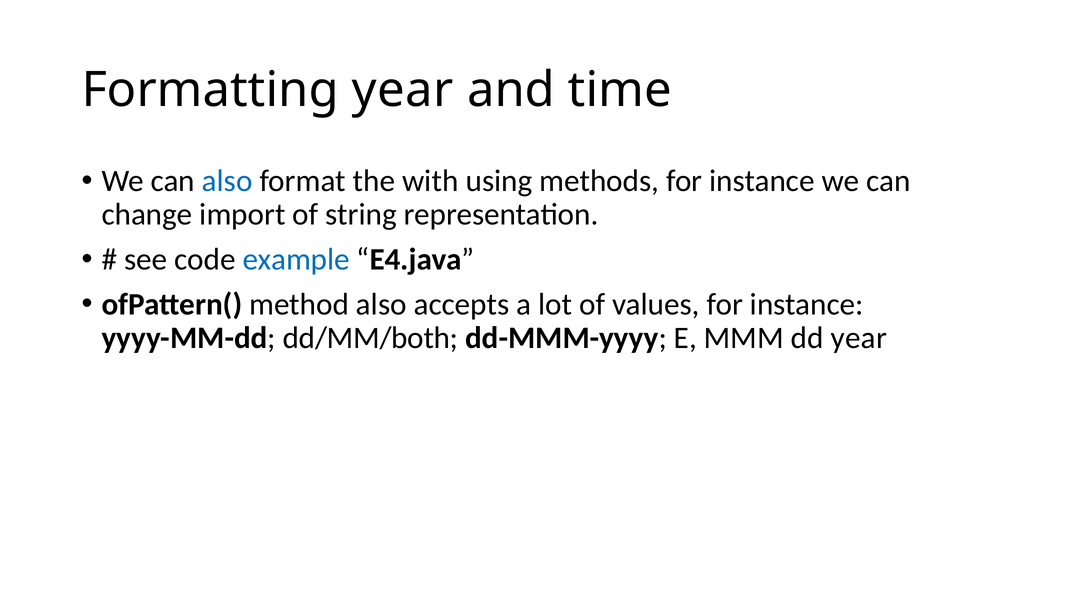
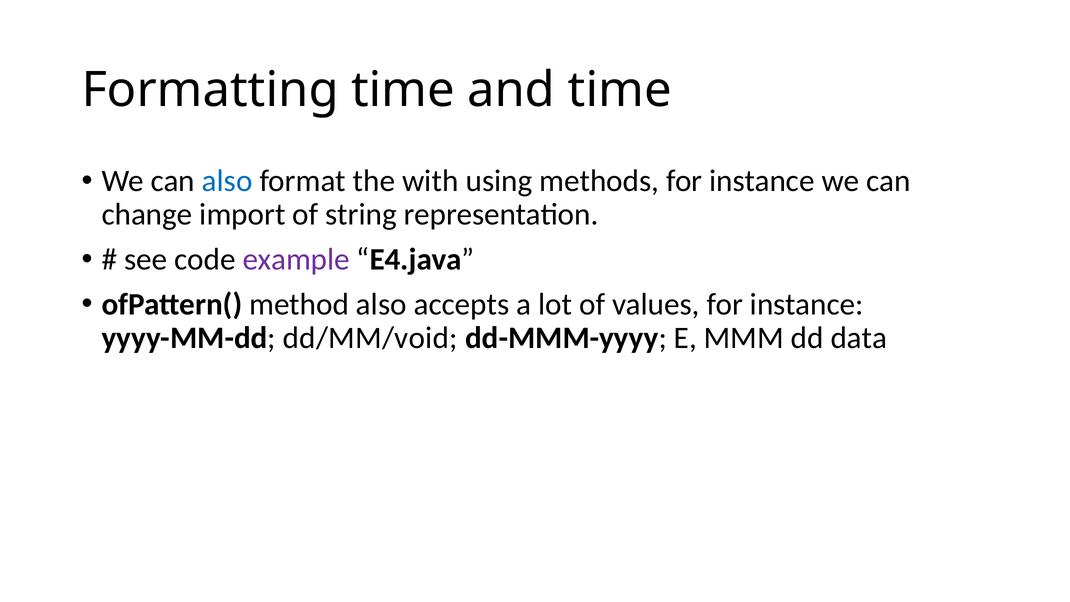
Formatting year: year -> time (403, 90)
example colour: blue -> purple (296, 259)
dd/MM/both: dd/MM/both -> dd/MM/void (370, 338)
dd year: year -> data (859, 338)
